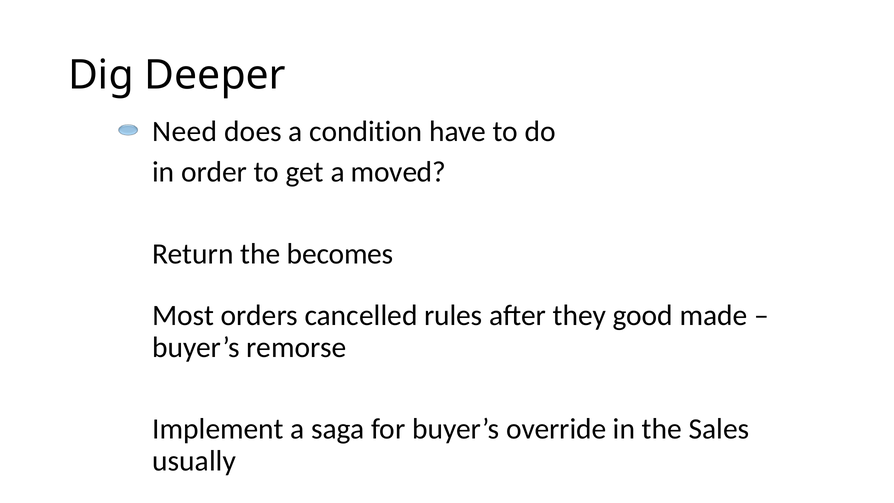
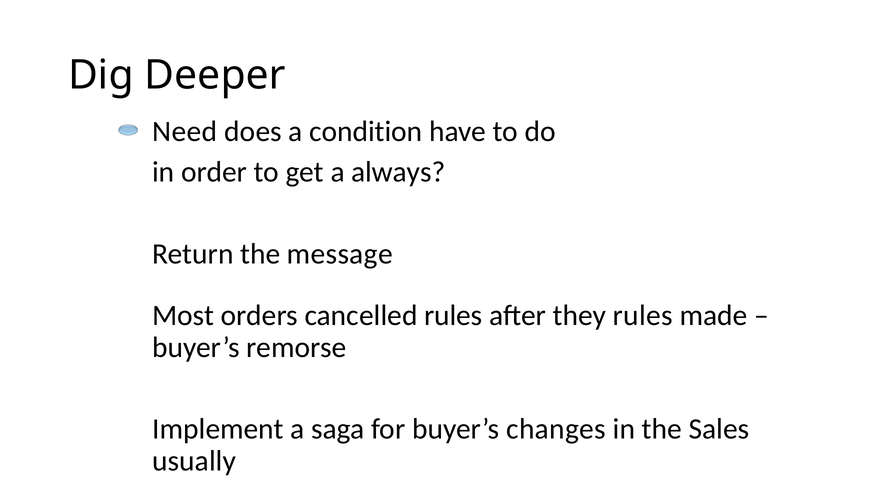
moved: moved -> always (398, 172)
becomes: becomes -> message (340, 254)
they good: good -> rules (643, 316)
override: override -> changes (556, 429)
